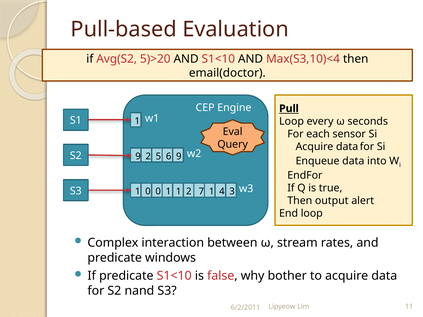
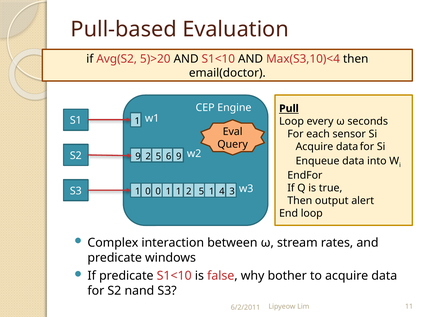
1 2 7: 7 -> 5 (201, 192)
